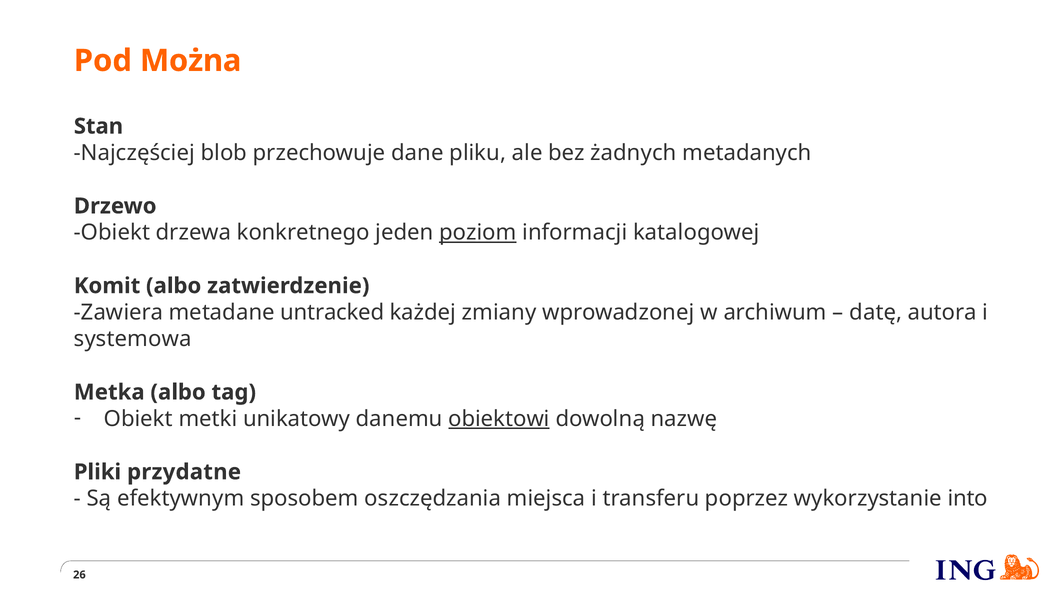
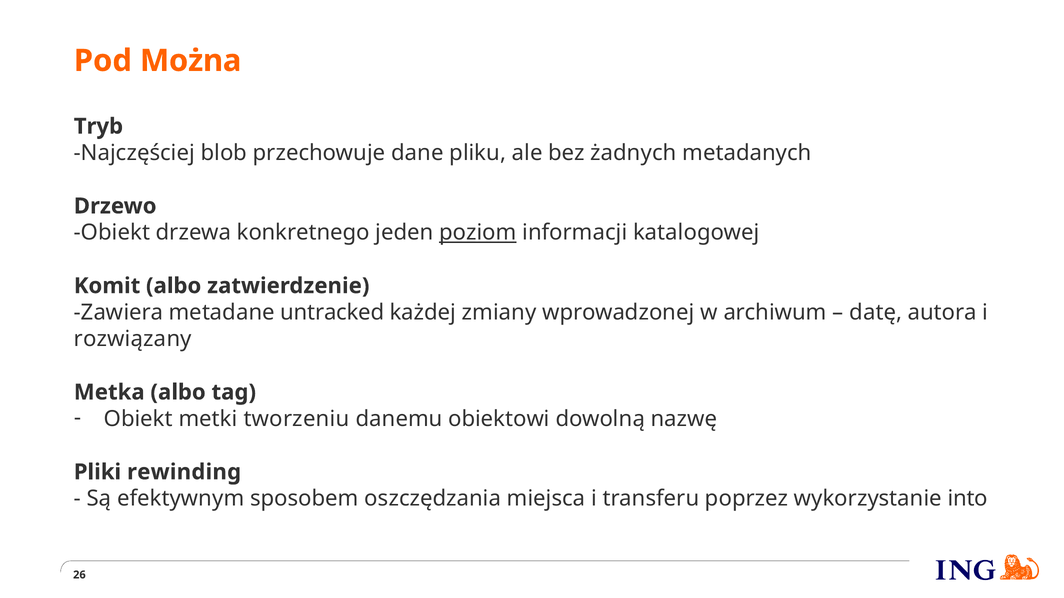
Stan: Stan -> Tryb (98, 126)
systemowa: systemowa -> rozwiązany (133, 339)
unikatowy: unikatowy -> tworzeniu (296, 419)
obiektowi underline: present -> none (499, 419)
przydatne: przydatne -> rewinding (184, 472)
